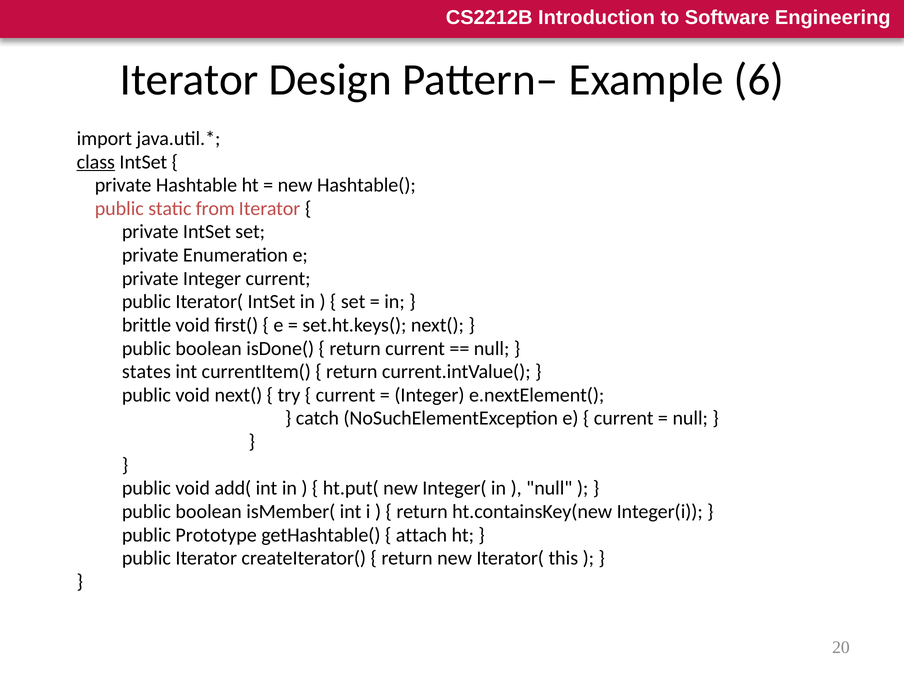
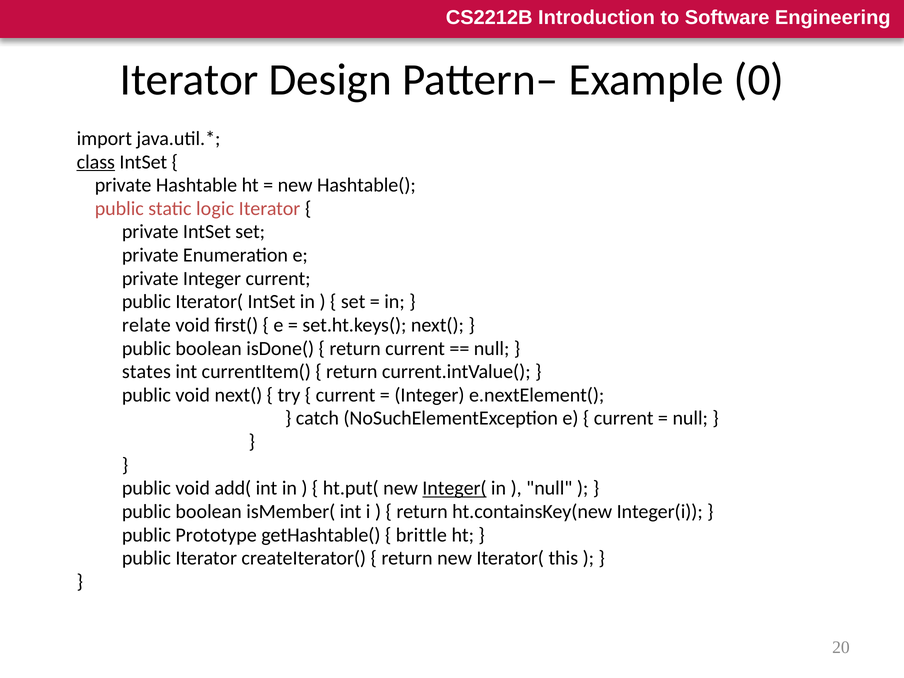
6: 6 -> 0 (759, 80)
from: from -> logic (215, 209)
brittle: brittle -> relate (146, 325)
Integer( underline: none -> present (454, 488)
attach: attach -> brittle (421, 535)
